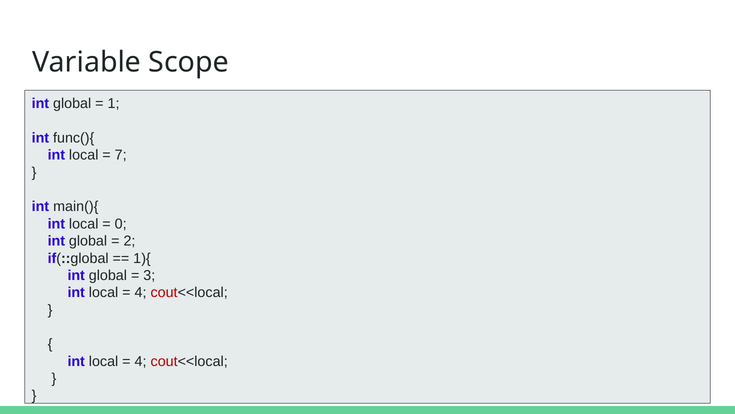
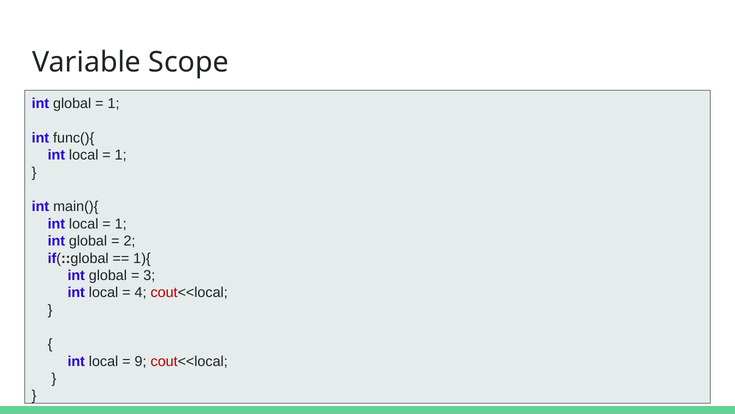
7: 7 -> 1 (121, 155)
0: 0 -> 1 (121, 224)
4: 4 -> 9 (141, 361)
